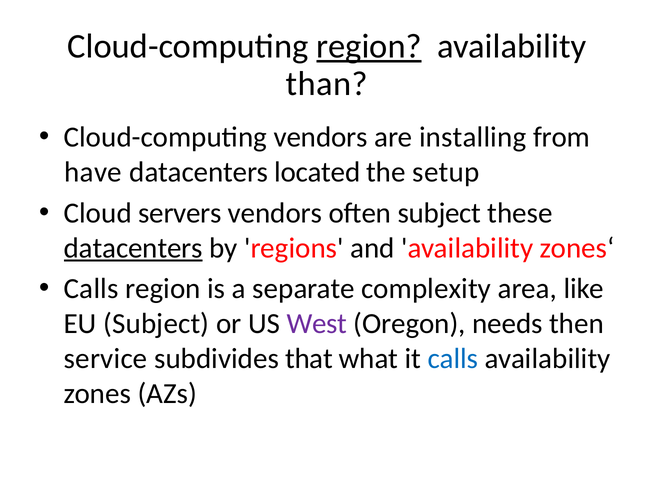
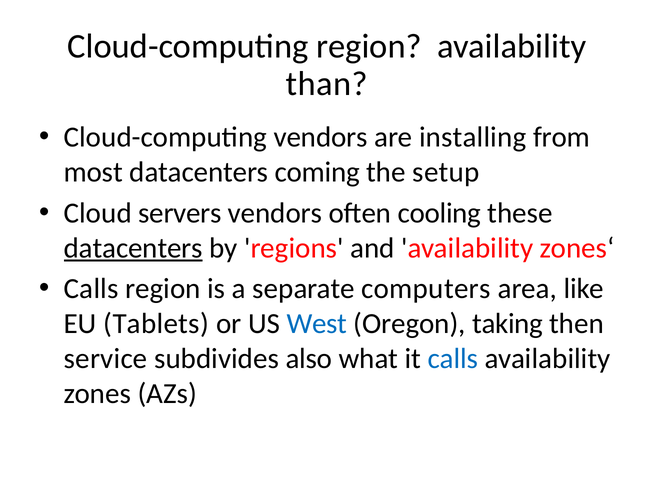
region underline: present -> none (369, 46)
have: have -> most (93, 172)
located: located -> coming (317, 172)
often subject: subject -> cooling (439, 213)
complexity: complexity -> computers (426, 289)
EU Subject: Subject -> Tablets (156, 323)
West colour: purple -> blue (317, 323)
needs: needs -> taking (508, 323)
that: that -> also (309, 358)
